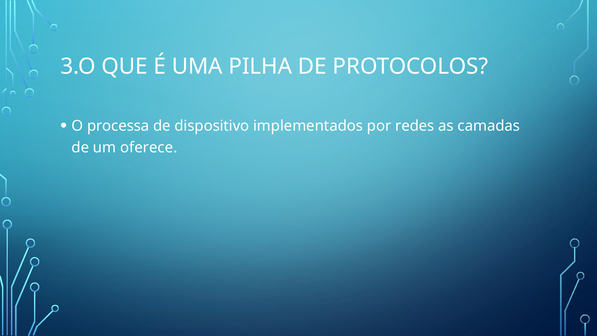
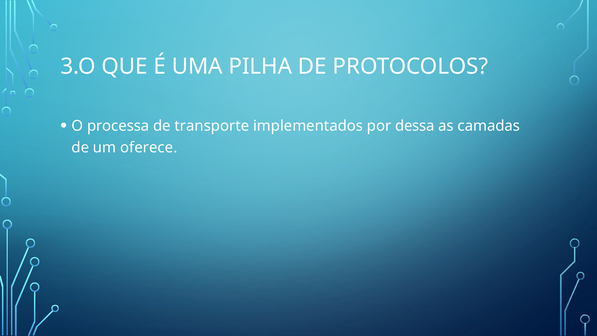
dispositivo: dispositivo -> transporte (212, 126)
redes: redes -> dessa (415, 126)
